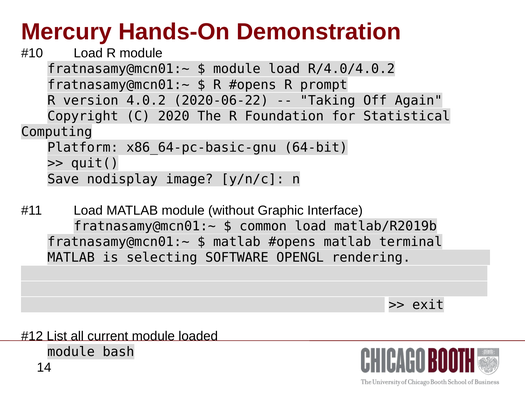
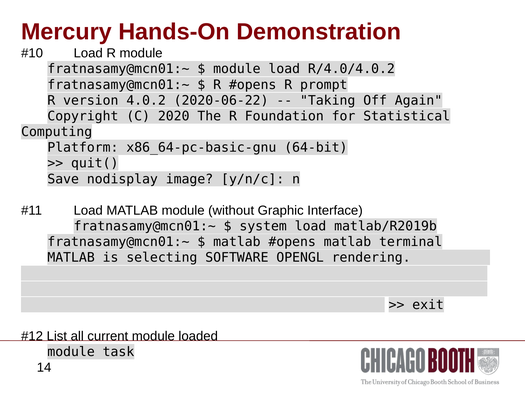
common: common -> system (263, 227)
bash: bash -> task (118, 353)
